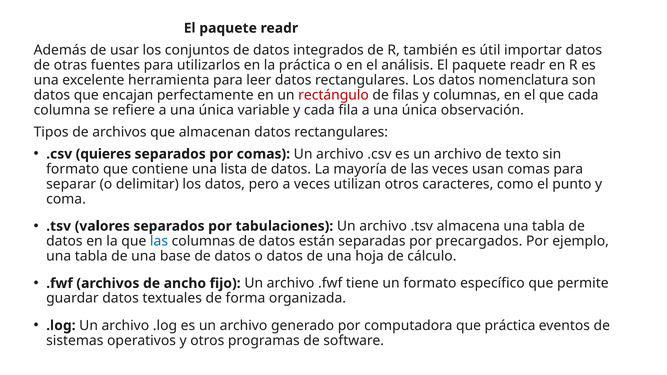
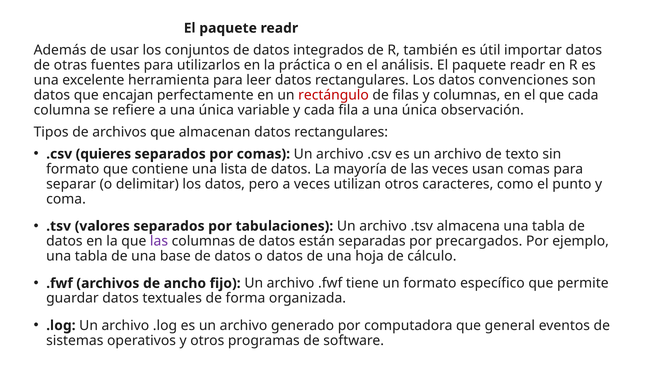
nomenclatura: nomenclatura -> convenciones (523, 80)
las colour: blue -> purple (159, 241)
que práctica: práctica -> general (510, 326)
